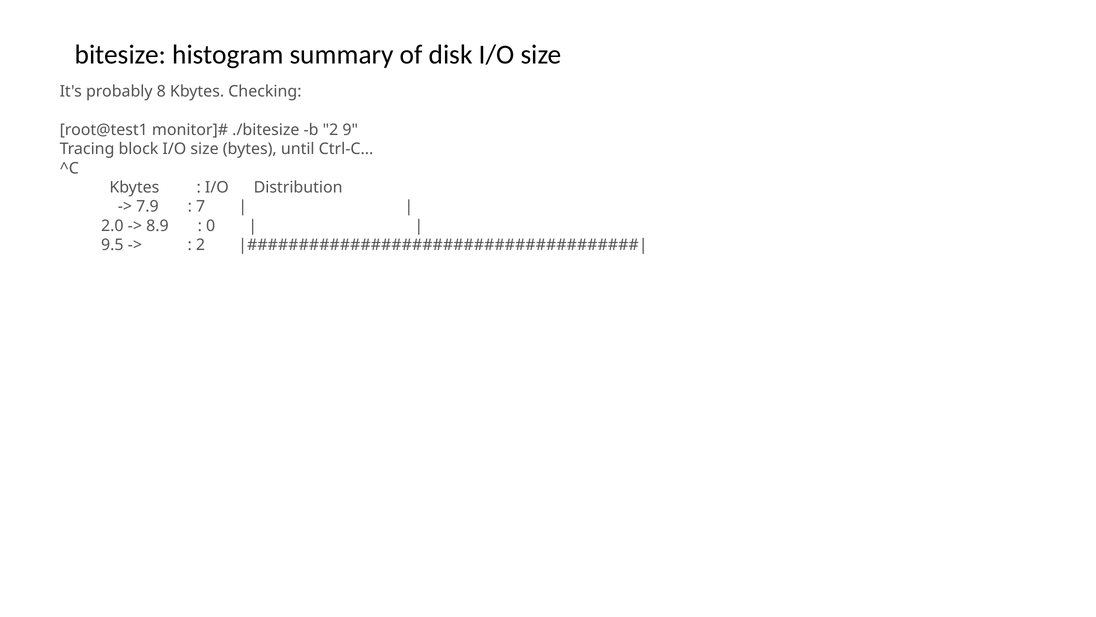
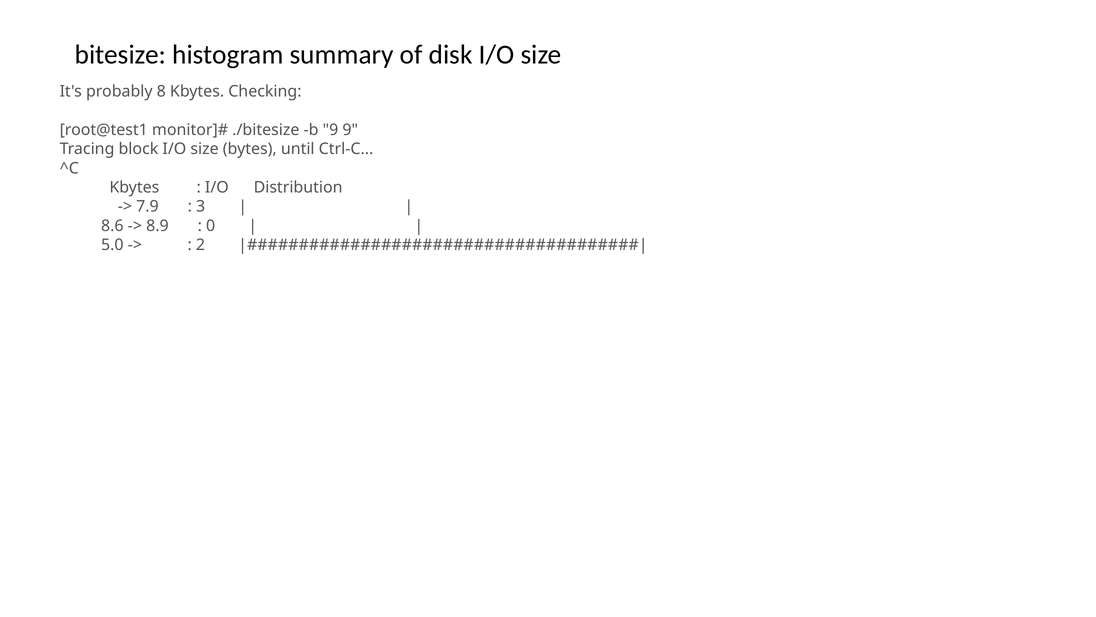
b 2: 2 -> 9 (331, 130)
7: 7 -> 3 (201, 207)
2.0: 2.0 -> 8.6 (112, 226)
9.5: 9.5 -> 5.0 (112, 245)
